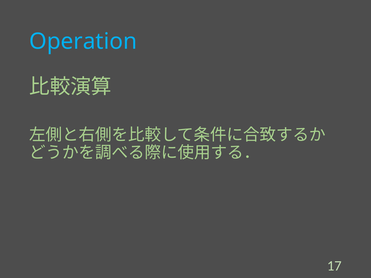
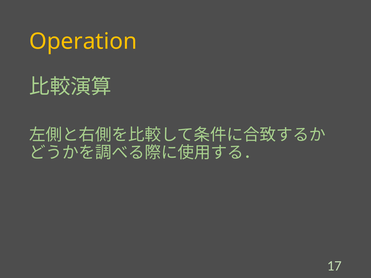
Operation colour: light blue -> yellow (83, 42)
